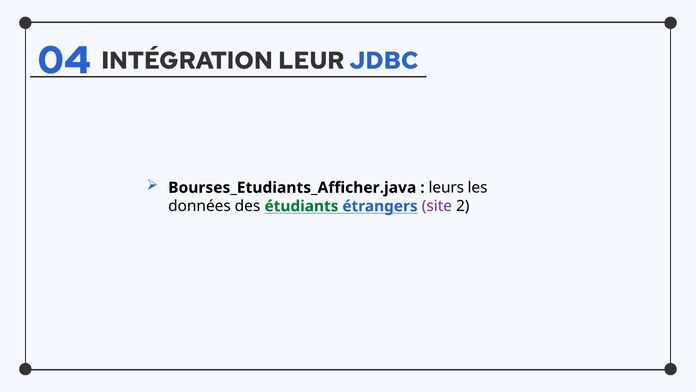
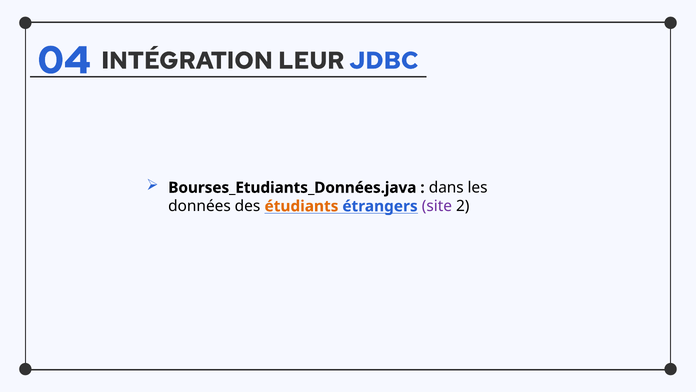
Bourses_Etudiants_Afficher.java: Bourses_Etudiants_Afficher.java -> Bourses_Etudiants_Données.java (292, 187)
leurs: leurs -> dans (446, 187)
étudiants colour: green -> orange (301, 206)
